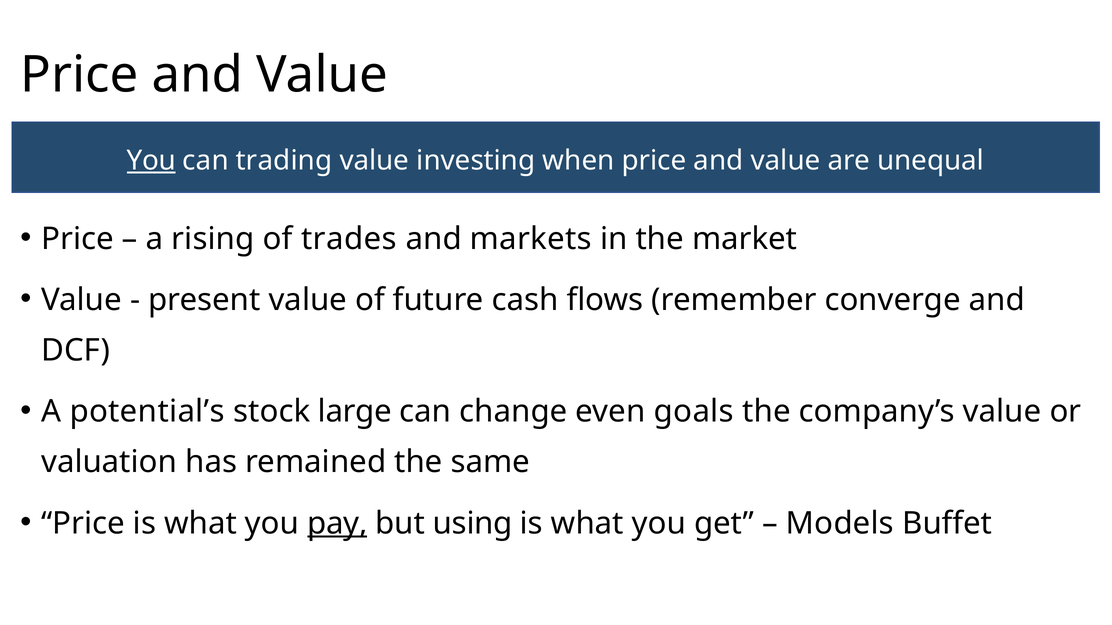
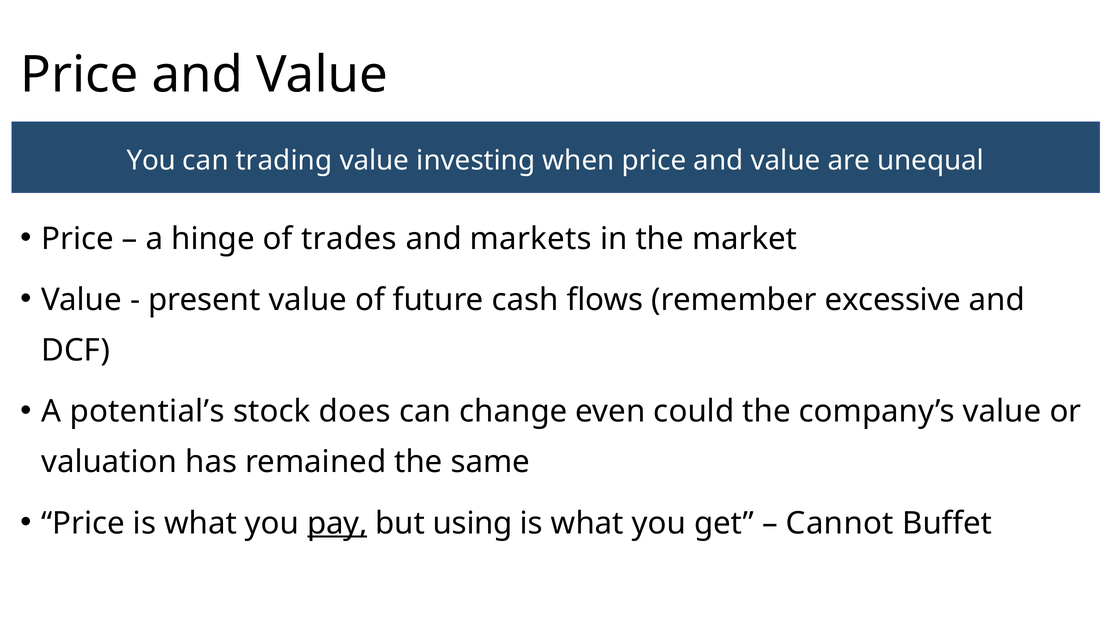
You underline: present -> none (151, 161)
rising: rising -> hinge (213, 239)
converge: converge -> excessive (893, 300)
large: large -> does (355, 412)
goals: goals -> could (694, 412)
Models: Models -> Cannot (840, 524)
